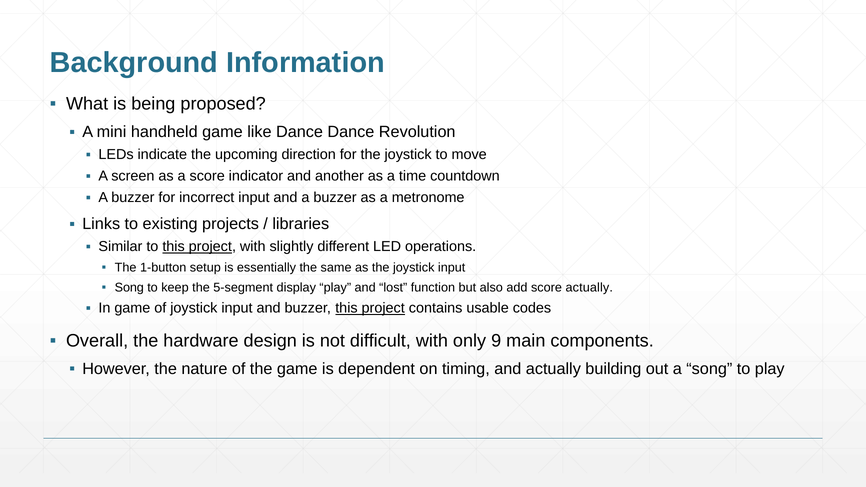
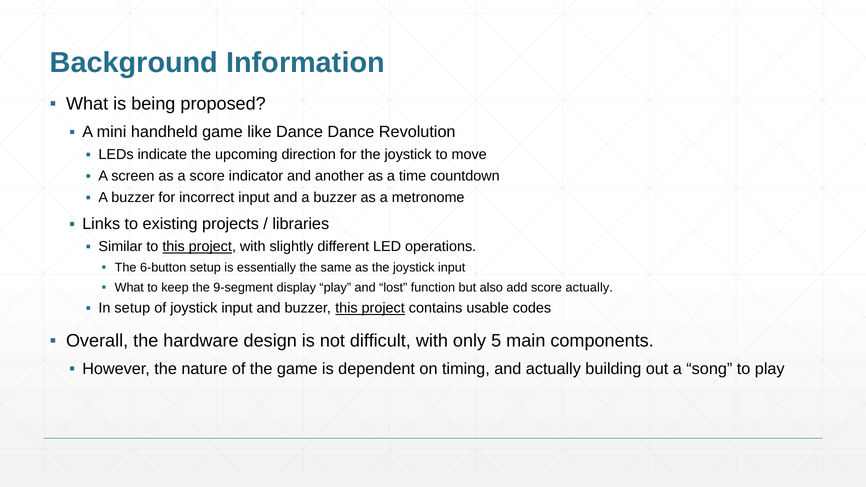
1-button: 1-button -> 6-button (163, 268)
Song: Song -> What (129, 288)
5-segment: 5-segment -> 9-segment (243, 288)
In game: game -> setup (132, 308)
9: 9 -> 5 (496, 341)
